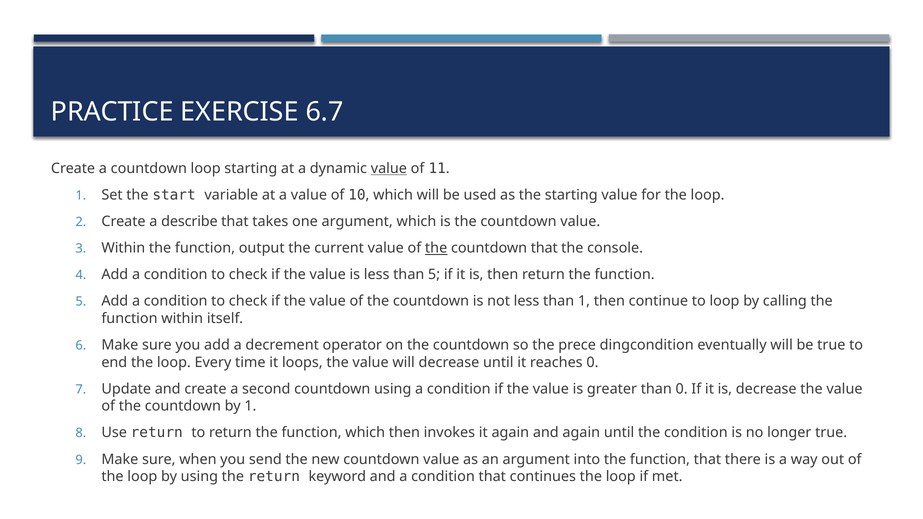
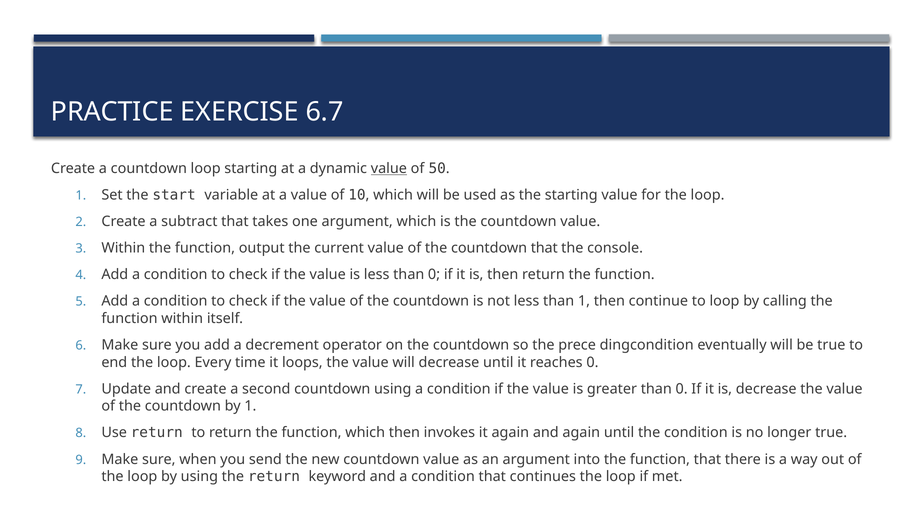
11: 11 -> 50 (437, 169)
describe: describe -> subtract (189, 222)
the underline: present -> none (436, 248)
less than 5: 5 -> 0 (434, 275)
